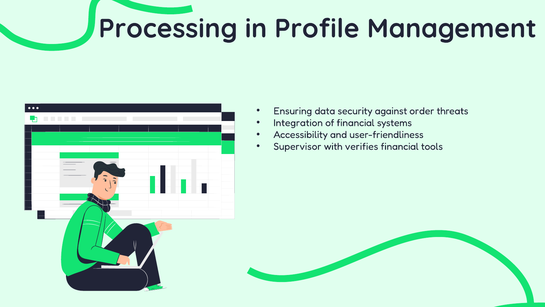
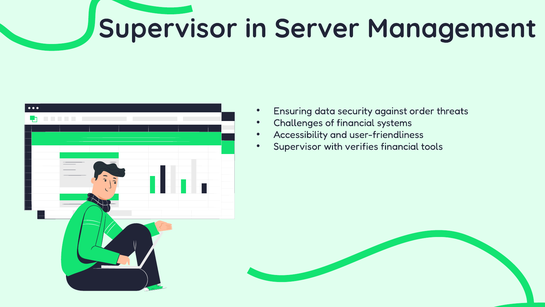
Processing: Processing -> Supervisor (168, 29)
Profile: Profile -> Server (317, 29)
Integration: Integration -> Challenges (298, 123)
